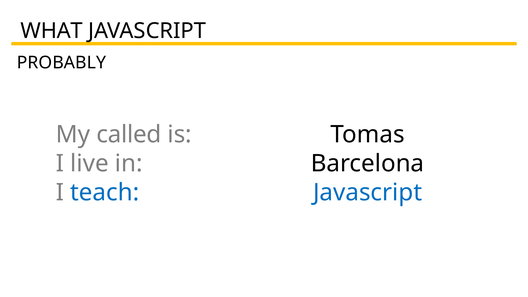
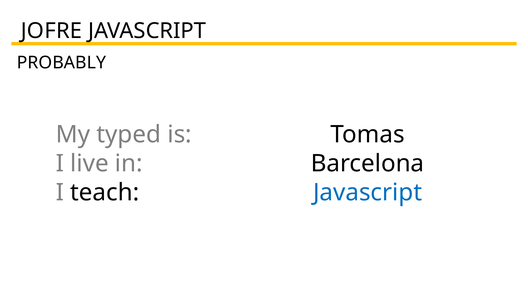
WHAT: WHAT -> JOFRE (51, 31)
called: called -> typed (129, 135)
teach colour: blue -> black (105, 193)
